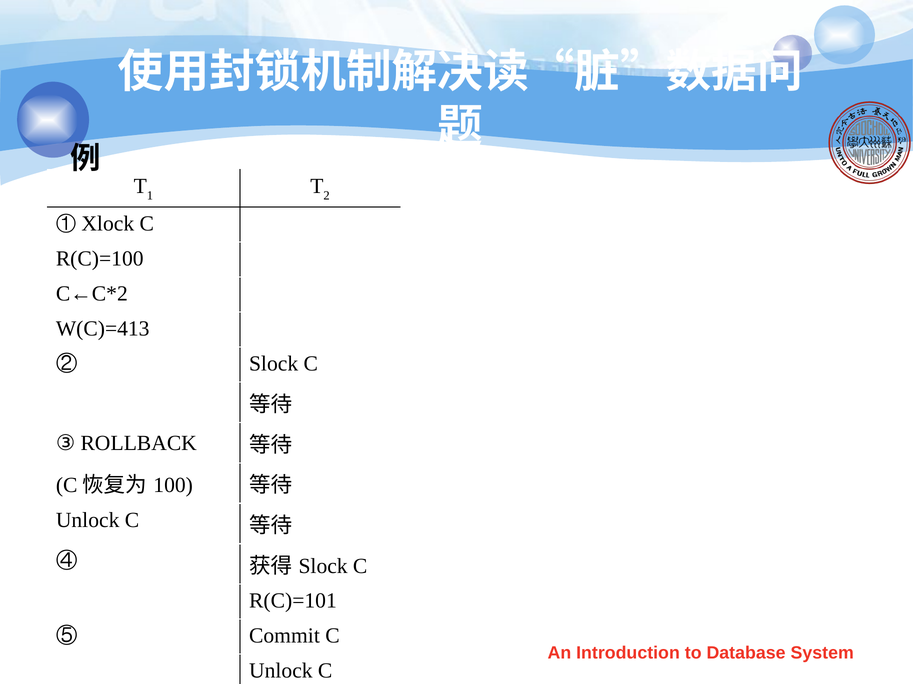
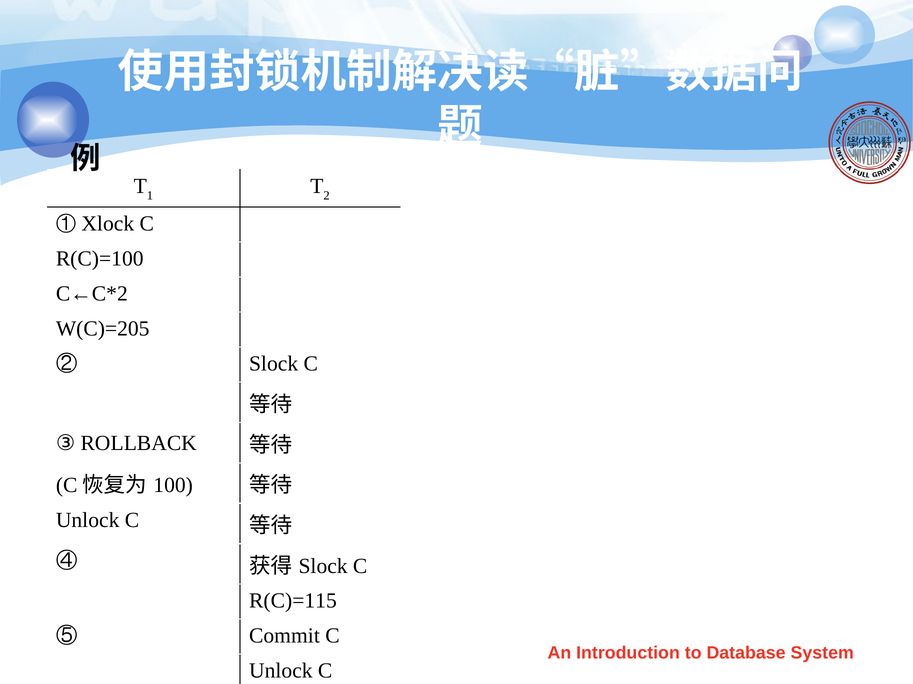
W(C)=413: W(C)=413 -> W(C)=205 (103, 329)
R(C)=101: R(C)=101 -> R(C)=115 (293, 602)
